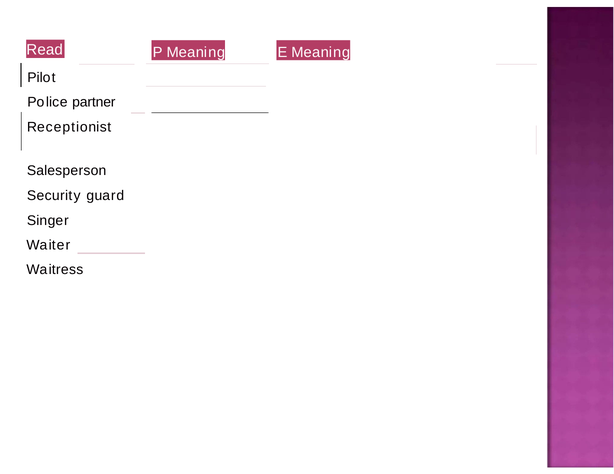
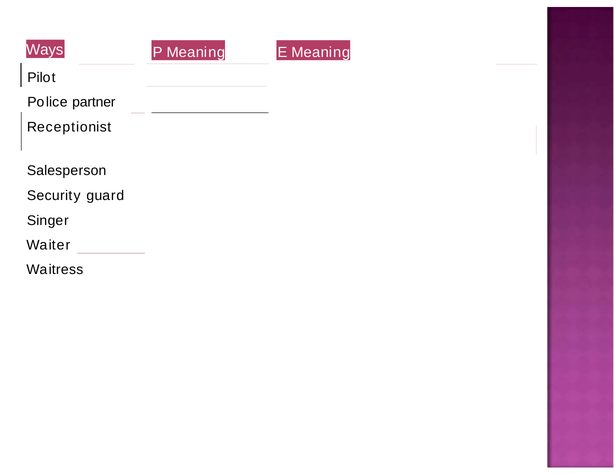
Read: Read -> Ways (45, 50)
